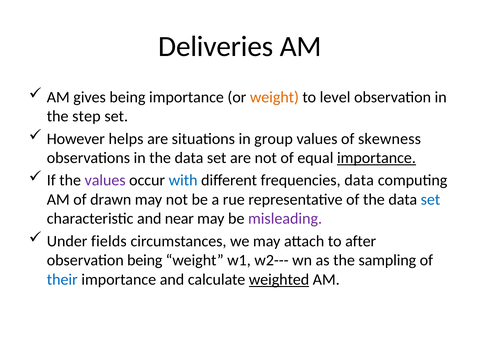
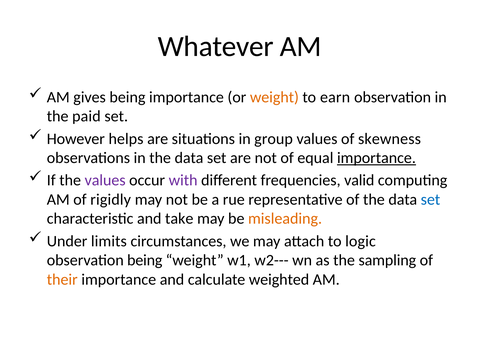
Deliveries: Deliveries -> Whatever (216, 46)
level: level -> earn (335, 97)
step: step -> paid (86, 116)
with colour: blue -> purple (183, 180)
frequencies data: data -> valid (359, 180)
drawn: drawn -> rigidly (111, 200)
near: near -> take (179, 219)
misleading colour: purple -> orange (285, 219)
fields: fields -> limits (109, 241)
after: after -> logic (360, 241)
their colour: blue -> orange (62, 280)
weighted underline: present -> none (279, 280)
